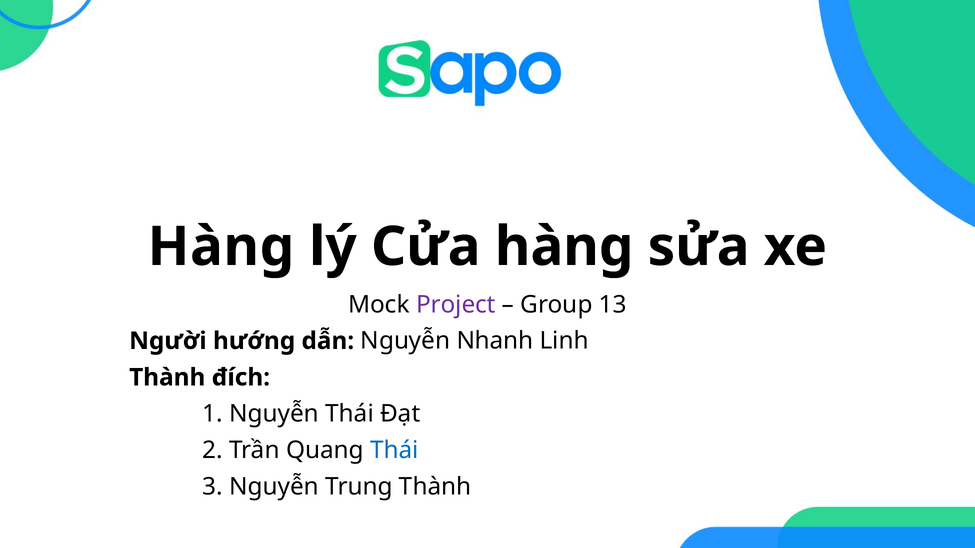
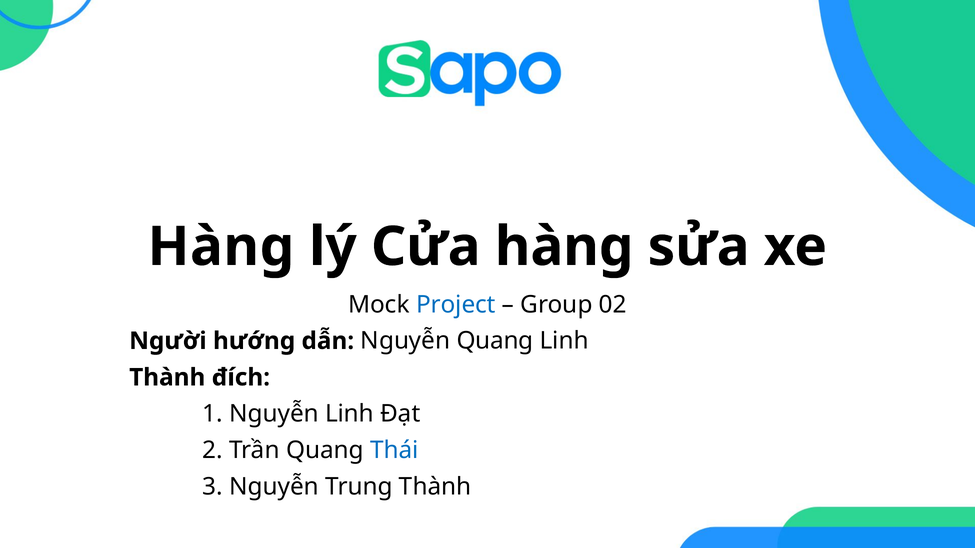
Project colour: purple -> blue (456, 305)
13: 13 -> 02 (613, 305)
Nguyễn Nhanh: Nhanh -> Quang (495, 341)
Nguyễn Thái: Thái -> Linh (350, 414)
